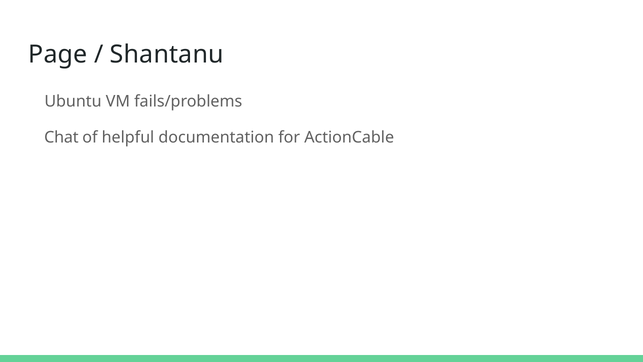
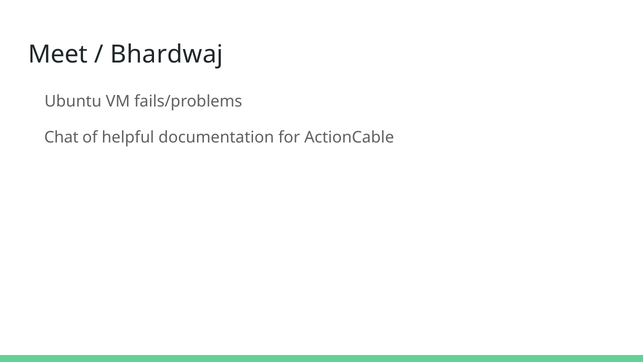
Page: Page -> Meet (58, 54)
Shantanu: Shantanu -> Bhardwaj (167, 54)
